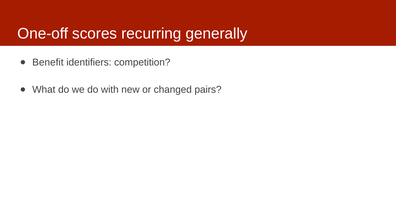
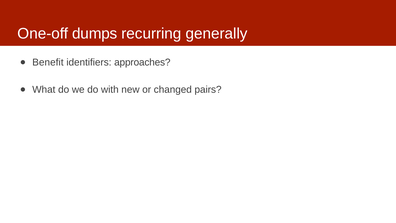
scores: scores -> dumps (95, 33)
competition: competition -> approaches (142, 62)
